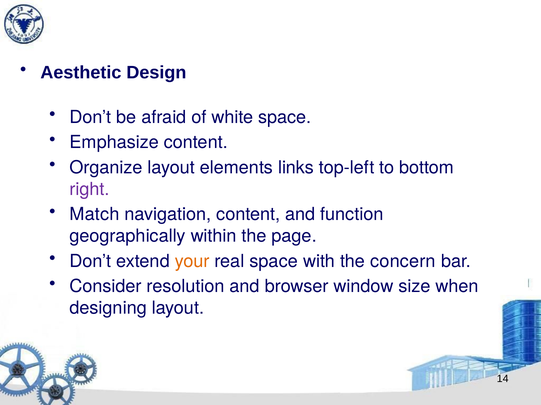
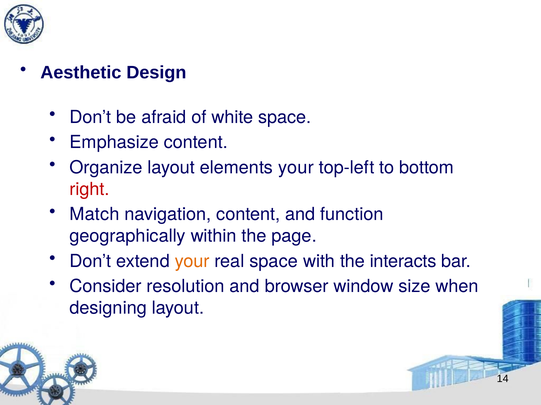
elements links: links -> your (296, 168)
right colour: purple -> red (90, 190)
concern: concern -> interacts (403, 262)
